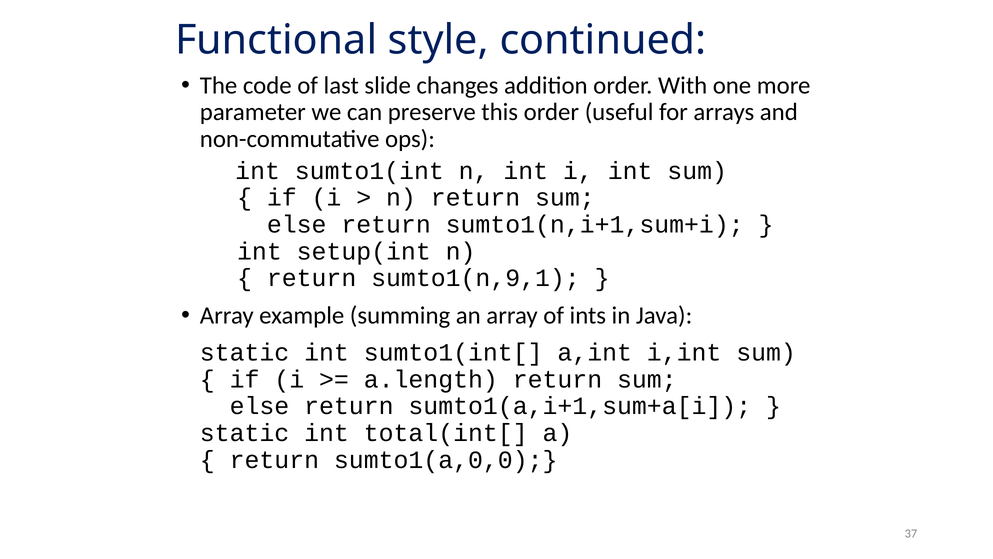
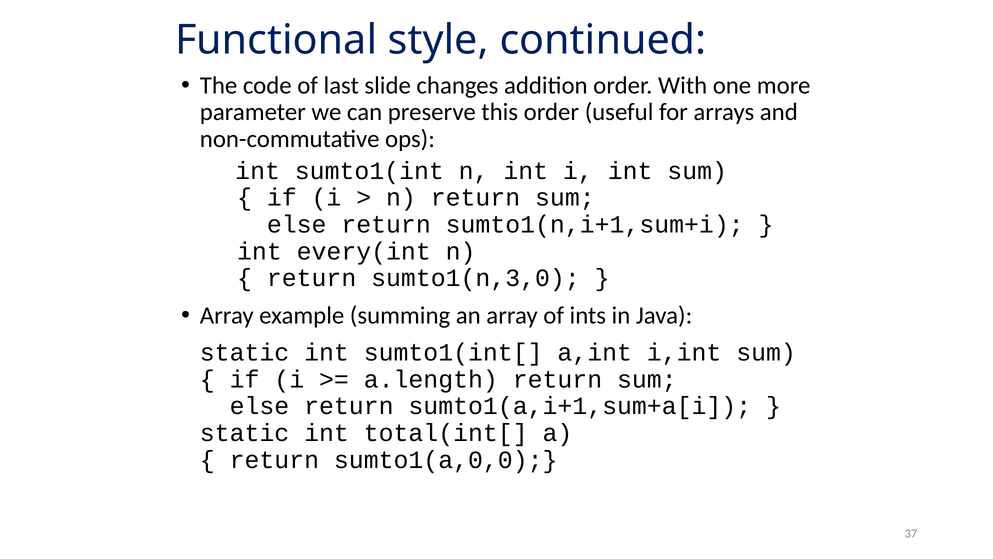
setup(int: setup(int -> every(int (364, 251)
sumto1(n,9,1: sumto1(n,9,1 -> sumto1(n,3,0 (475, 278)
